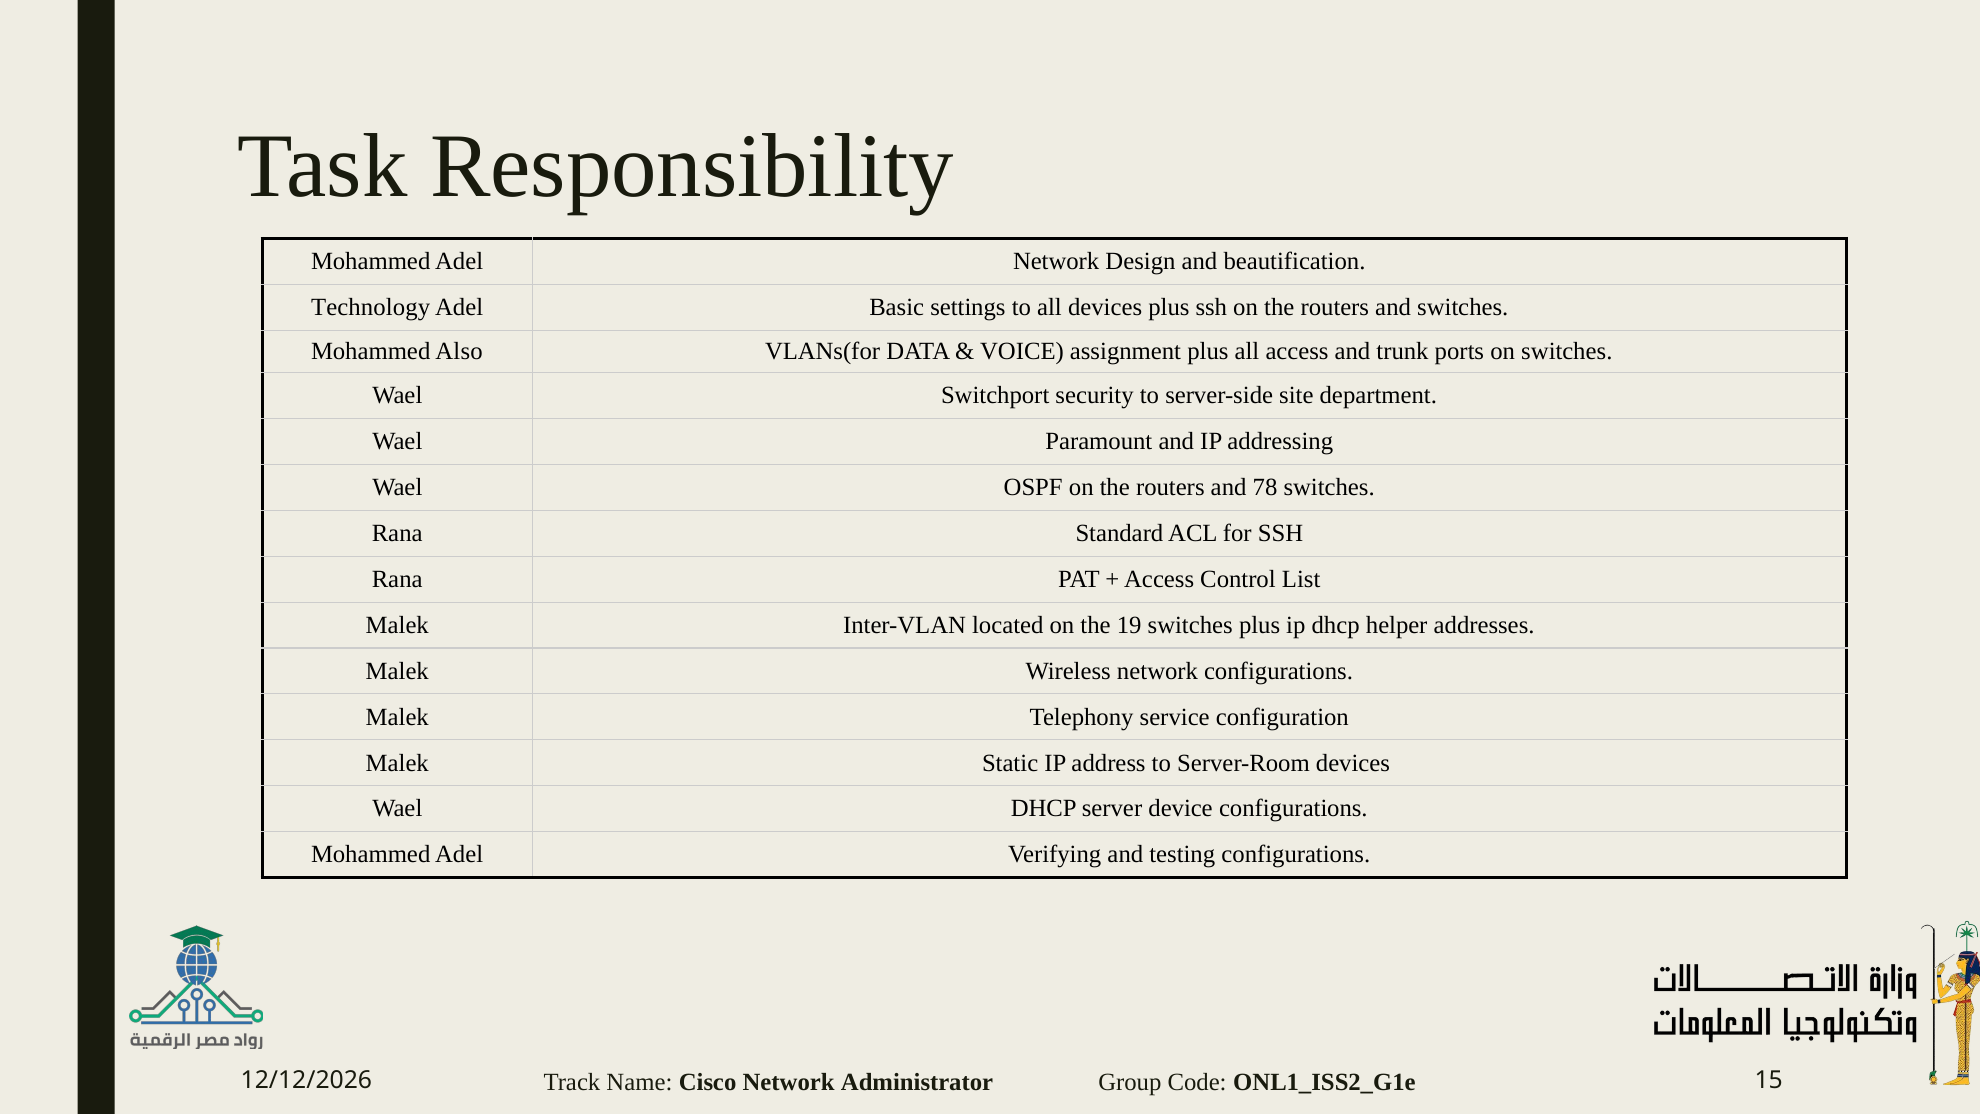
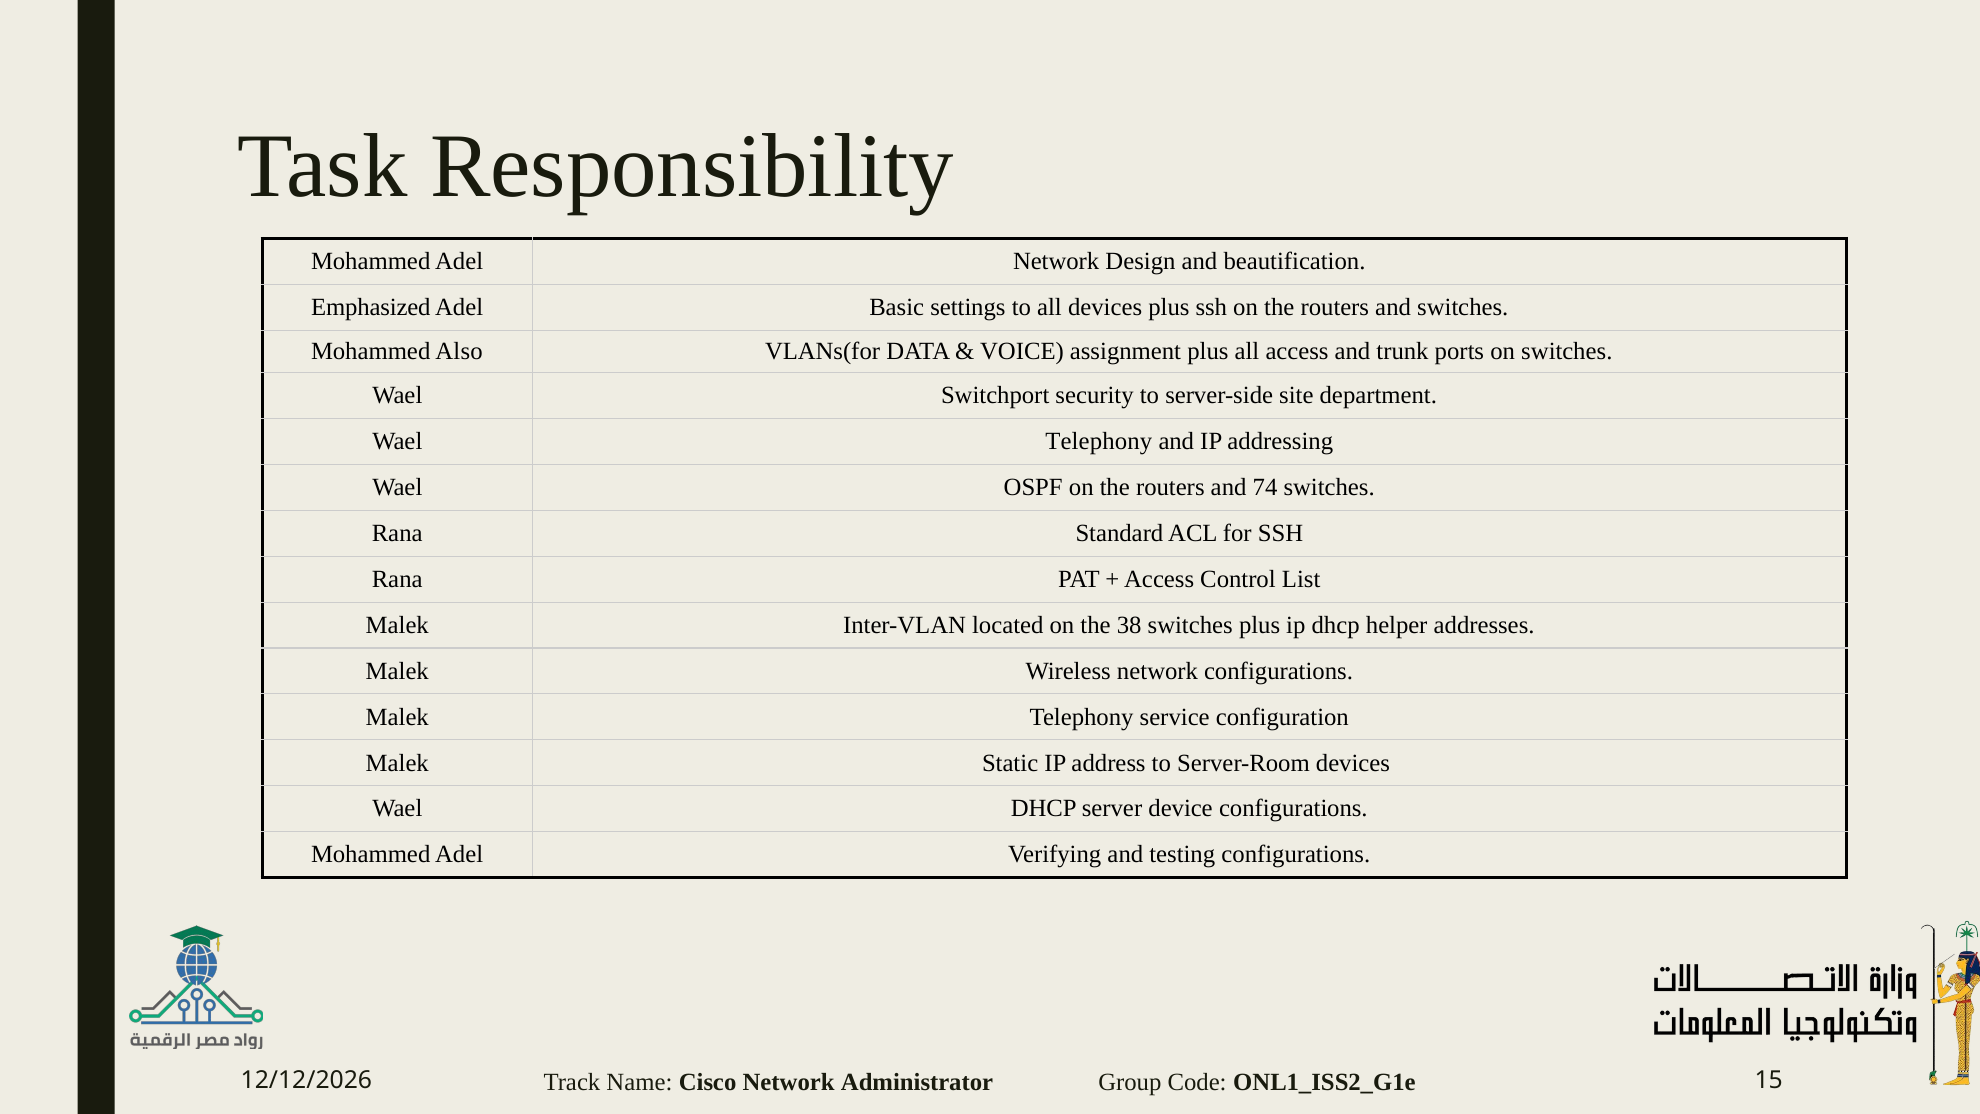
Technology: Technology -> Emphasized (371, 307)
Wael Paramount: Paramount -> Telephony (1099, 441)
78: 78 -> 74 (1265, 487)
19: 19 -> 38 (1129, 625)
